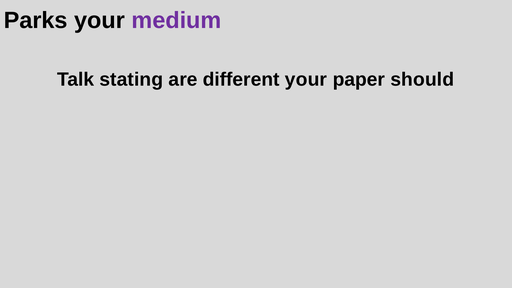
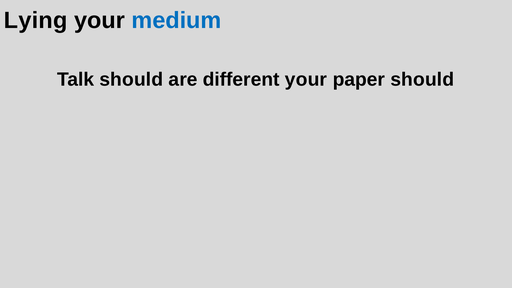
Parks: Parks -> Lying (36, 20)
medium colour: purple -> blue (176, 20)
Talk stating: stating -> should (131, 80)
